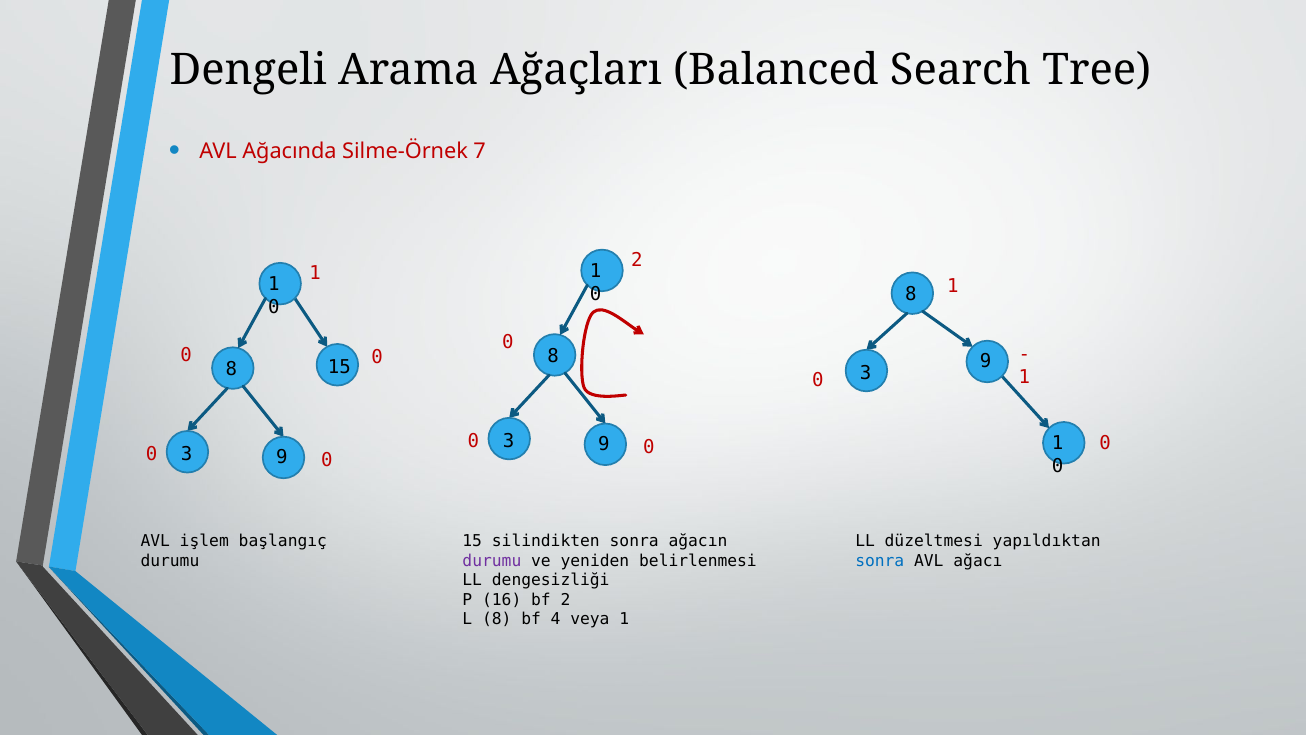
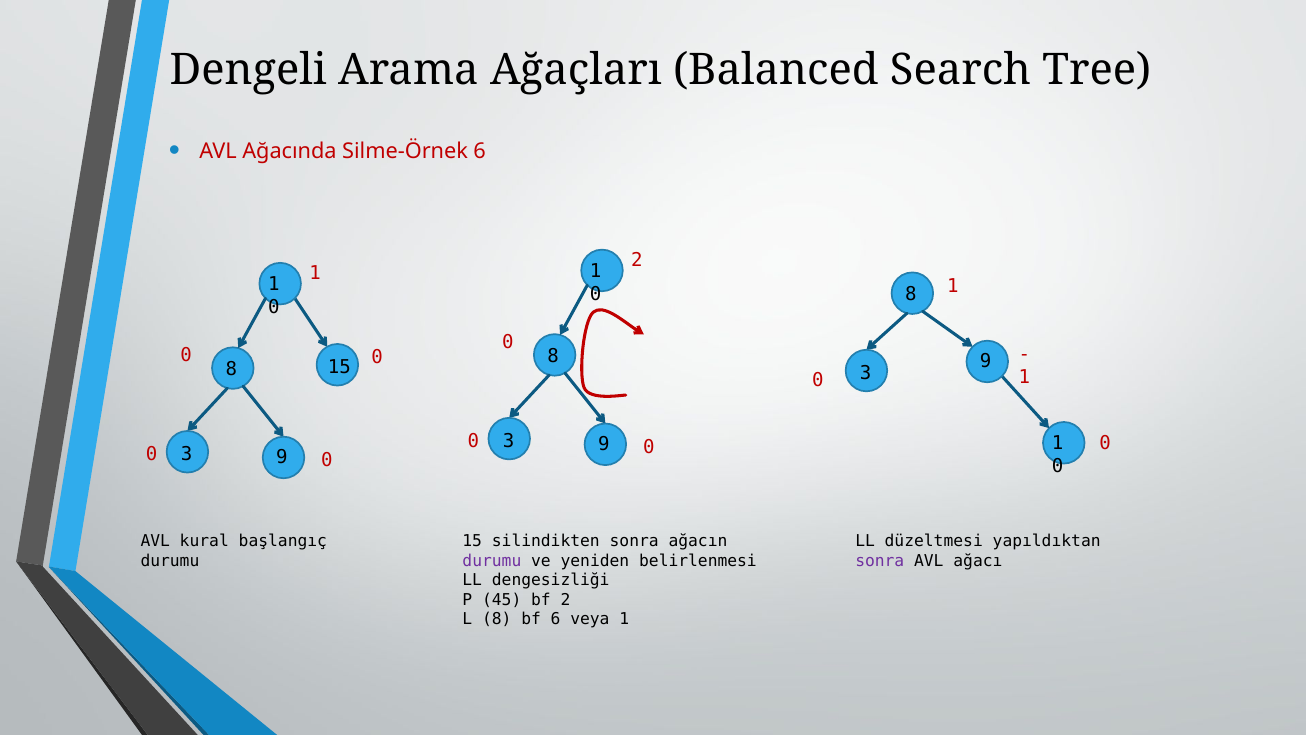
Silme-Örnek 7: 7 -> 6 (480, 151)
işlem: işlem -> kural (204, 541)
sonra colour: blue -> purple (880, 560)
16: 16 -> 45 (502, 600)
bf 4: 4 -> 6 (556, 619)
